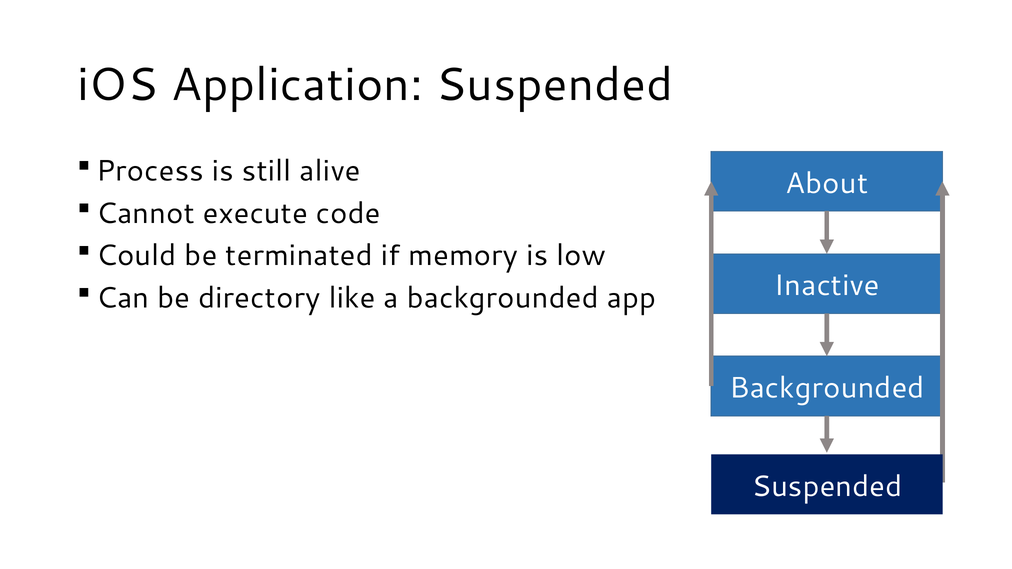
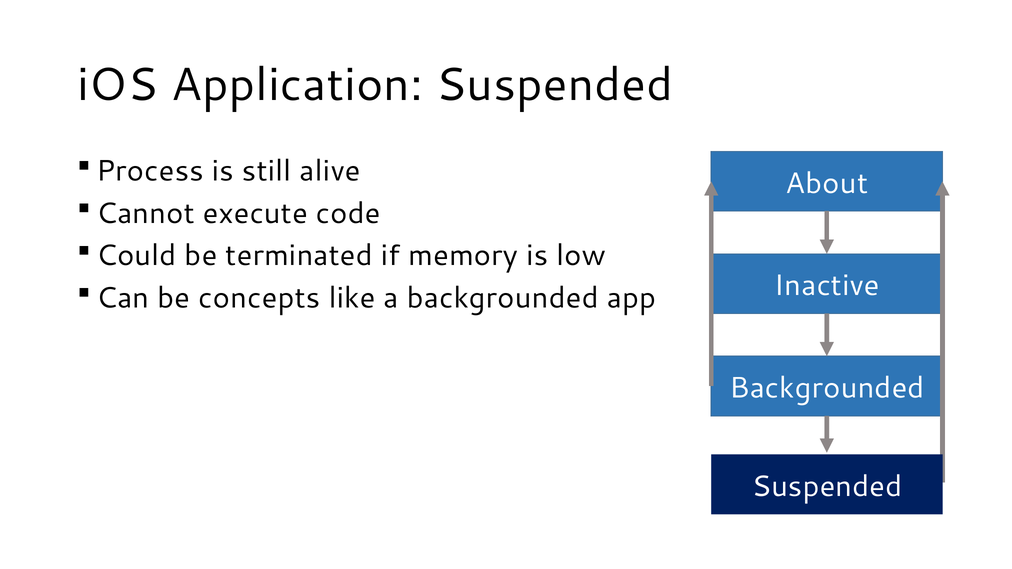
directory: directory -> concepts (259, 298)
